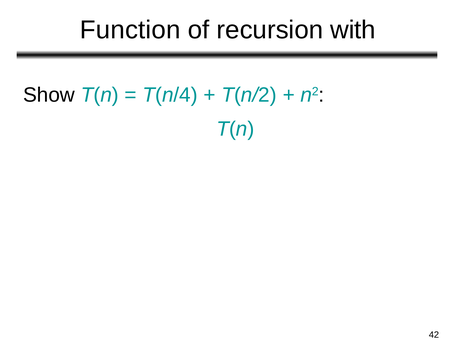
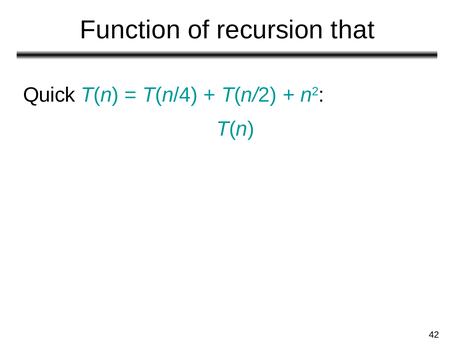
with: with -> that (353, 30)
Show: Show -> Quick (49, 95)
